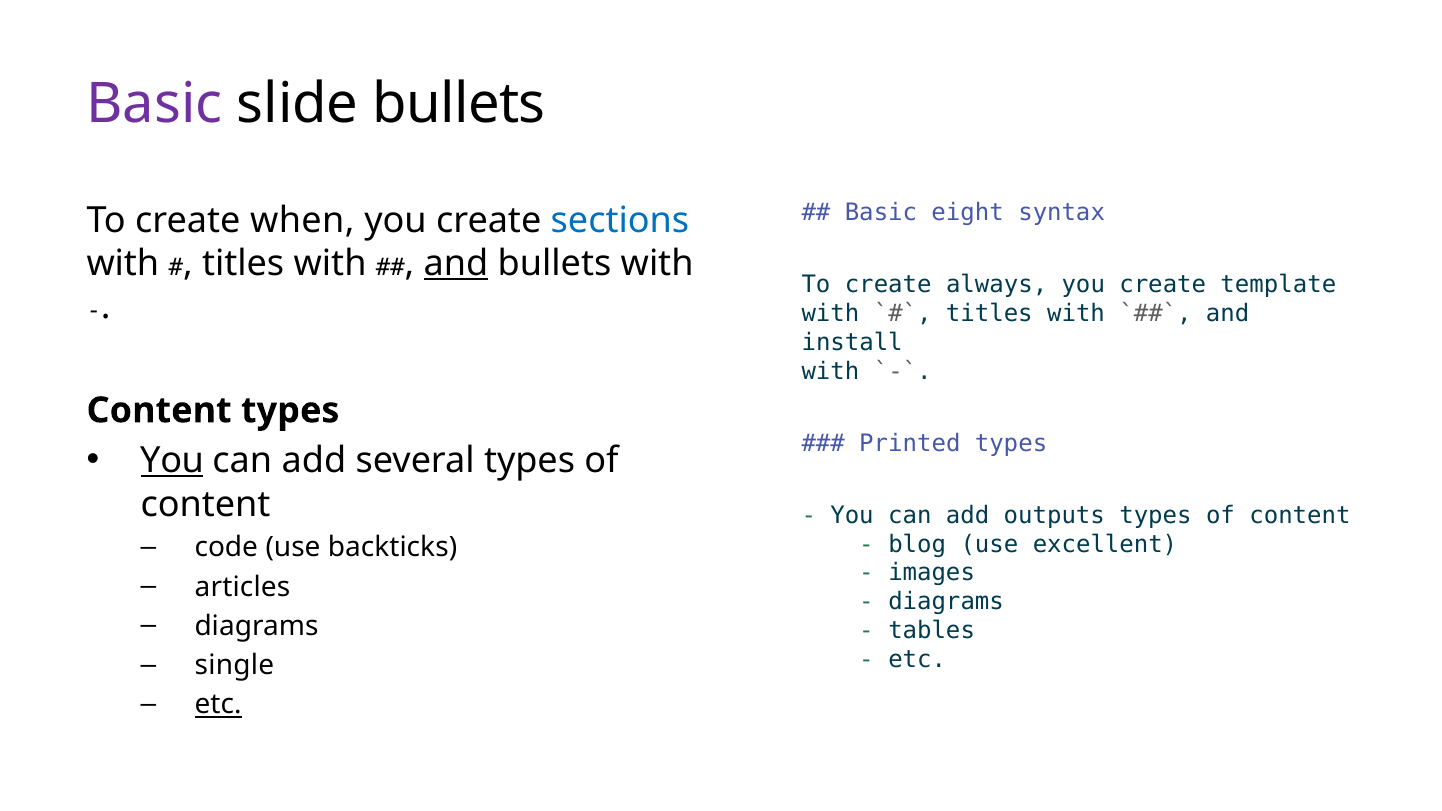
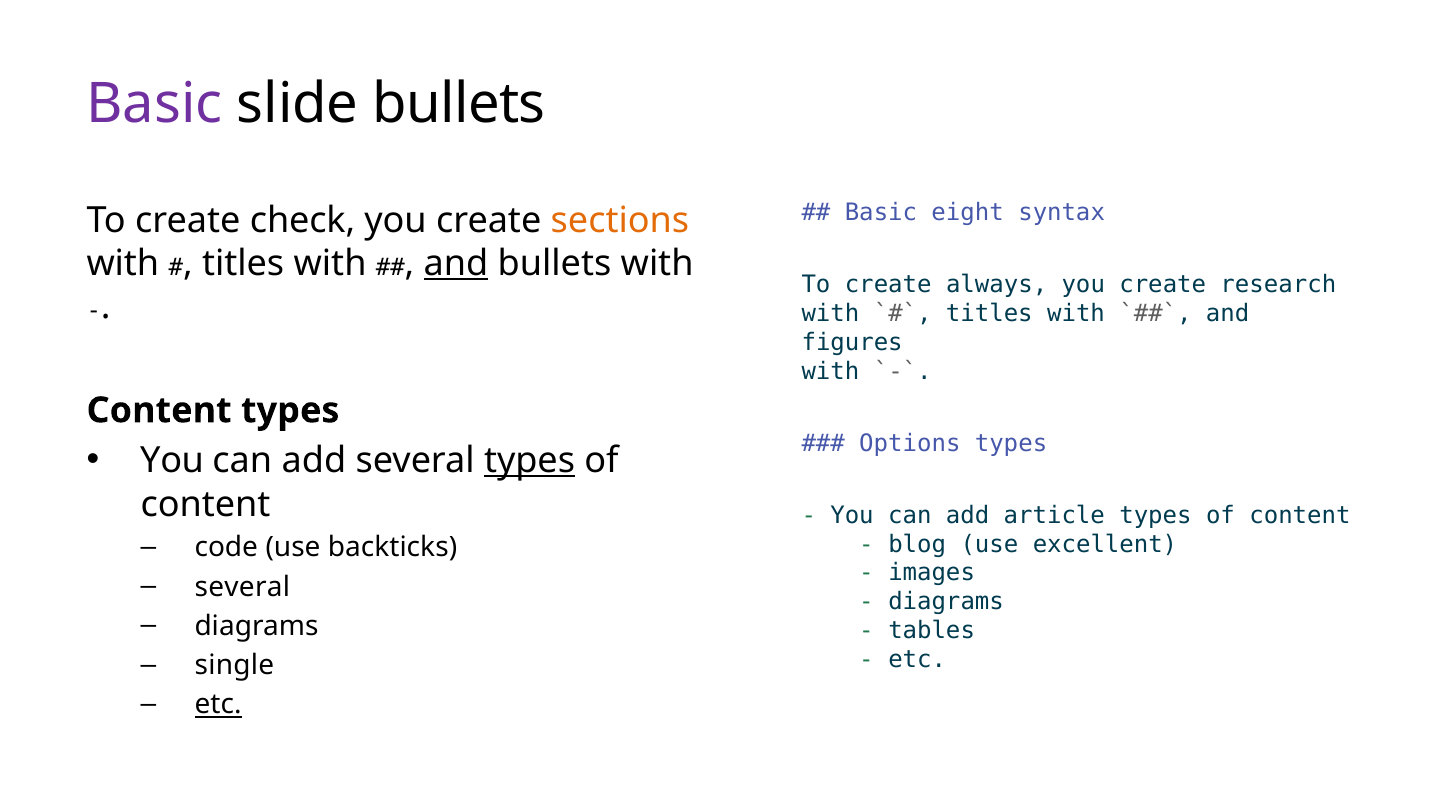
when: when -> check (303, 221)
sections colour: blue -> orange (620, 221)
template: template -> research (1278, 285)
install: install -> figures (852, 342)
Printed: Printed -> Options (910, 443)
You underline: present -> none (172, 461)
types underline: none -> present (530, 461)
outputs: outputs -> article (1054, 515)
articles: articles -> several (242, 587)
